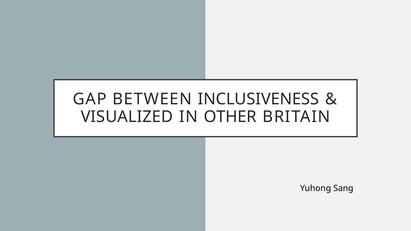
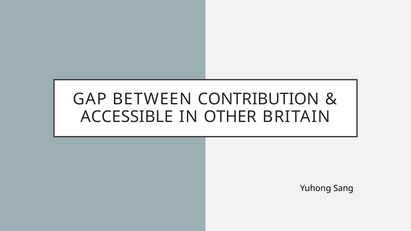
INCLUSIVENESS: INCLUSIVENESS -> CONTRIBUTION (259, 99)
VISUALIZED: VISUALIZED -> ACCESSIBLE (127, 117)
